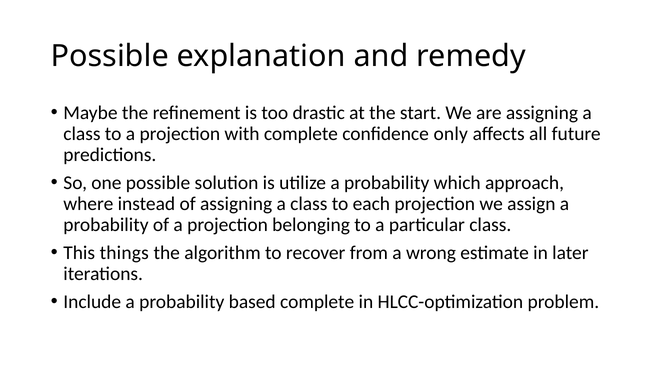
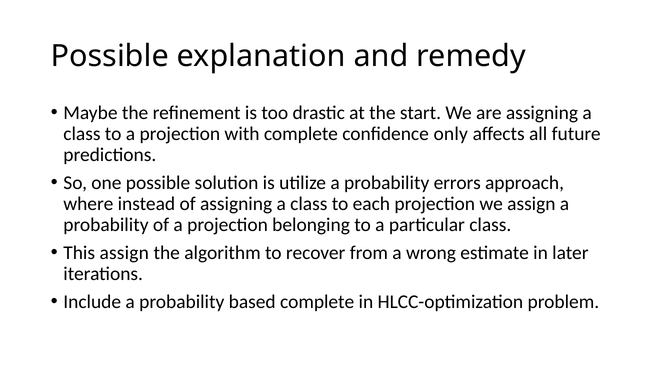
which: which -> errors (457, 183)
This things: things -> assign (124, 253)
